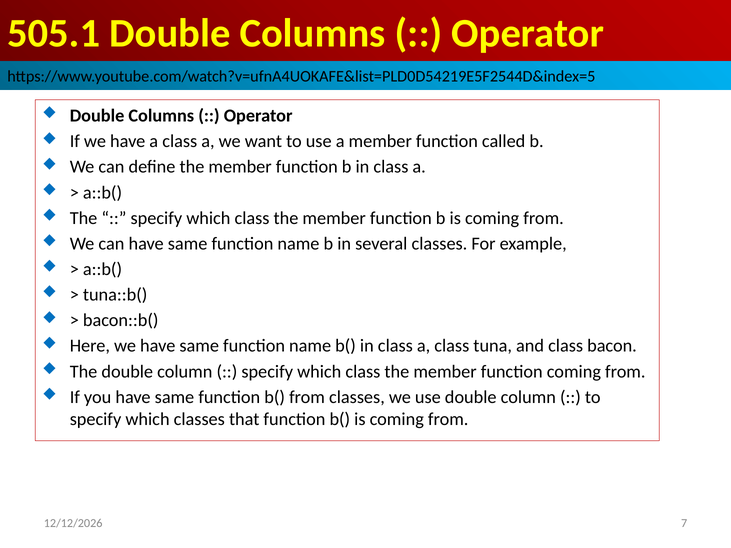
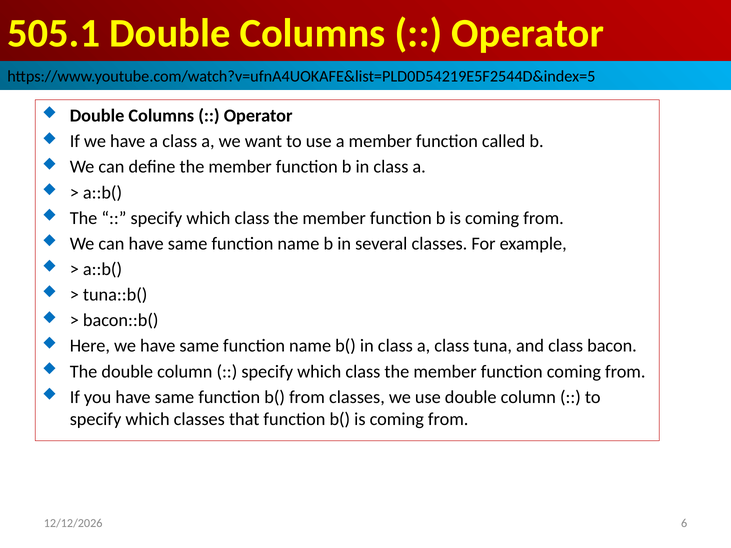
7: 7 -> 6 (684, 523)
